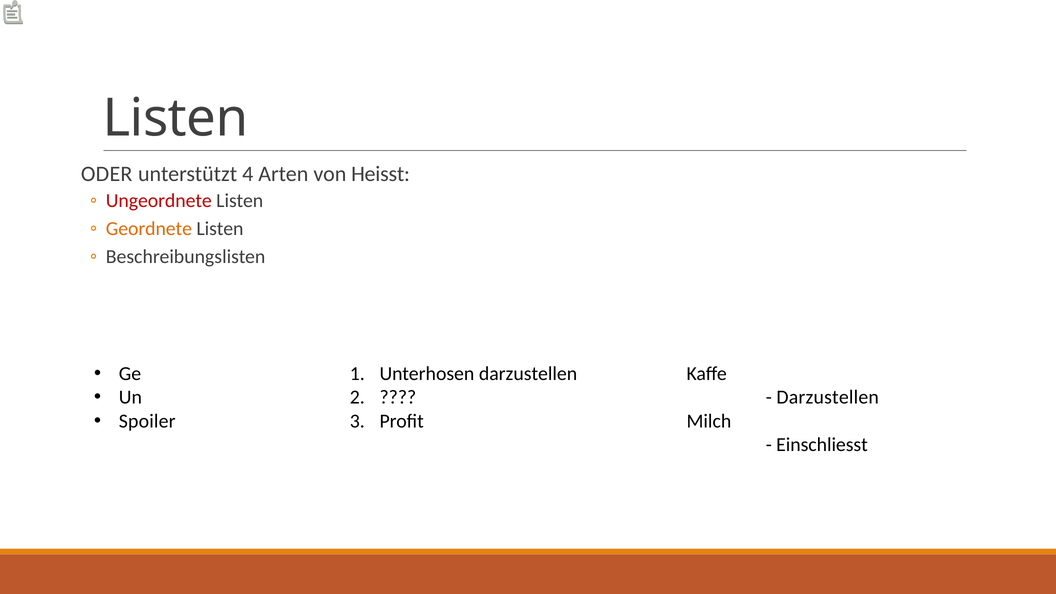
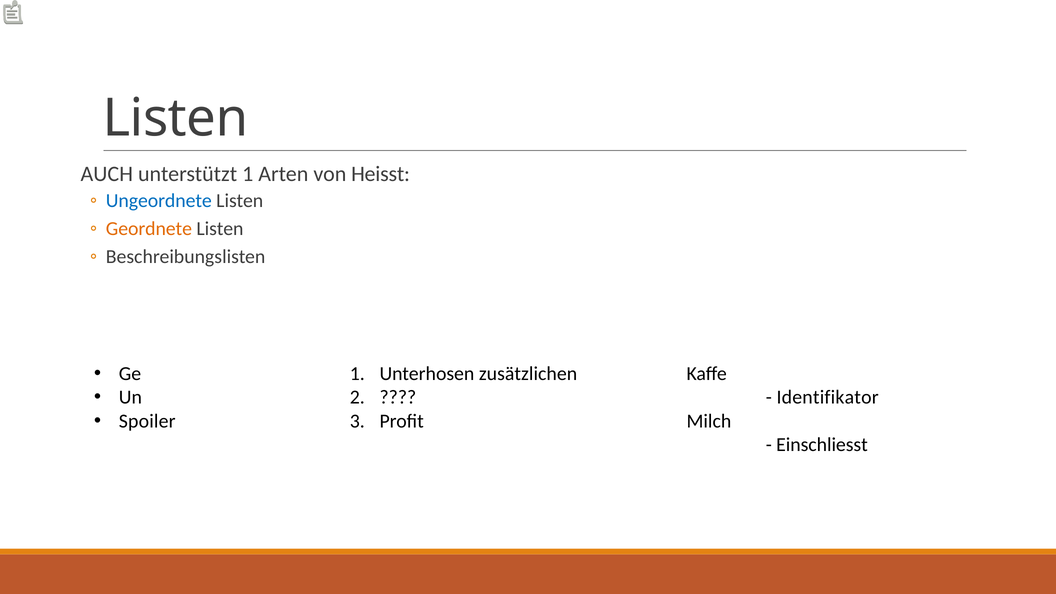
ODER: ODER -> AUCH (107, 174)
unterstützt 4: 4 -> 1 (248, 174)
Ungeordnete colour: red -> blue (159, 201)
Unterhosen darzustellen: darzustellen -> zusätzlichen (528, 374)
Darzustellen: Darzustellen -> Identifikator (828, 397)
